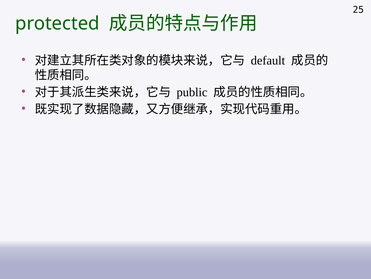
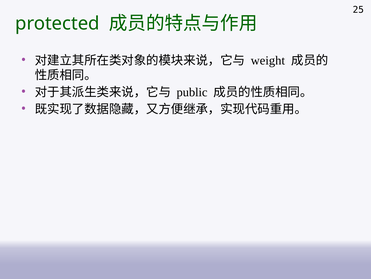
default: default -> weight (268, 60)
